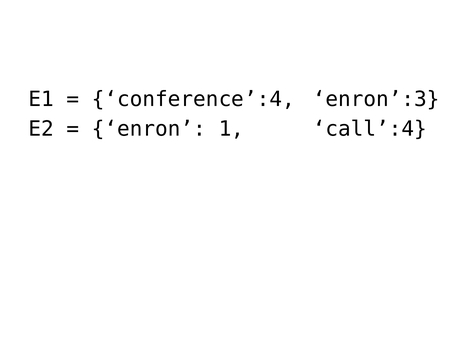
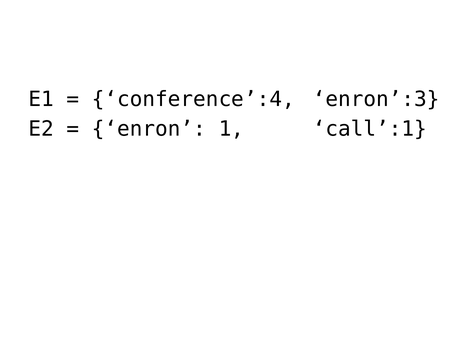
call’:4: call’:4 -> call’:1 (370, 129)
